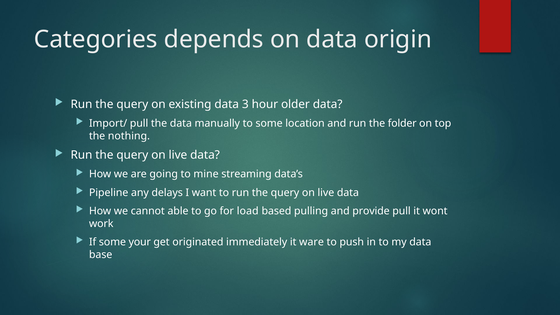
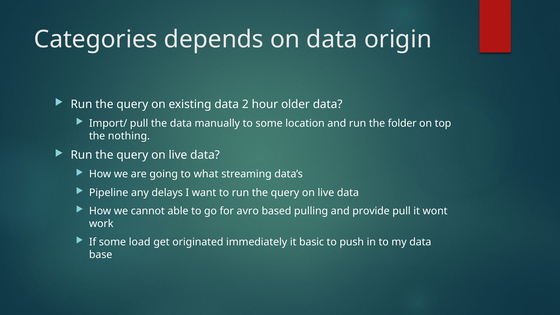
3: 3 -> 2 (245, 104)
mine: mine -> what (206, 174)
load: load -> avro (248, 211)
your: your -> load (140, 242)
ware: ware -> basic (312, 242)
